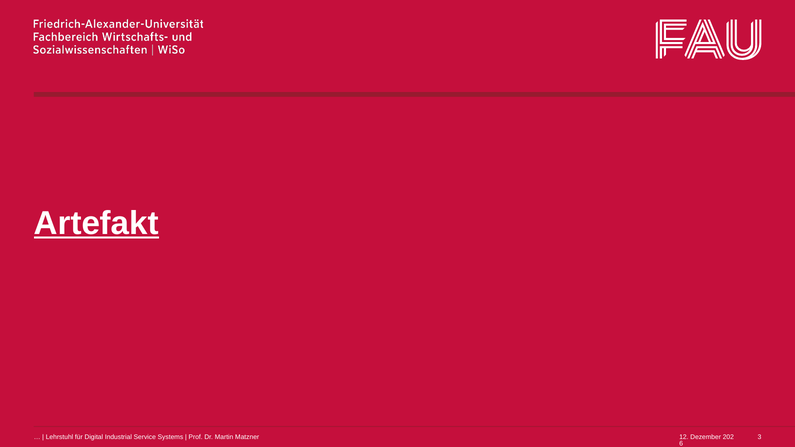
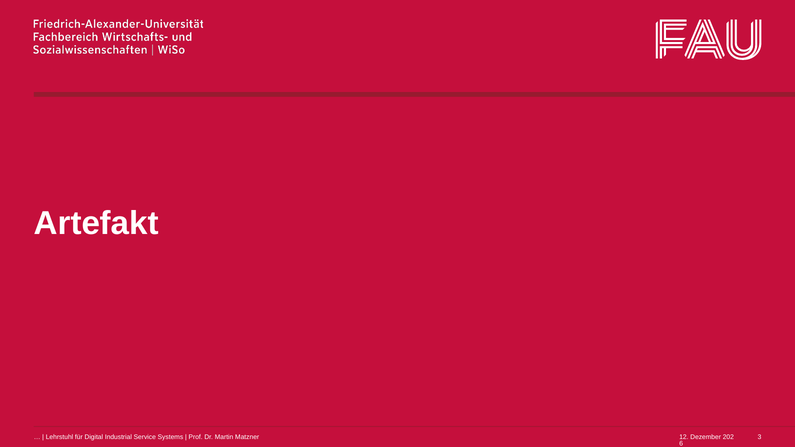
Artefakt underline: present -> none (96, 223)
